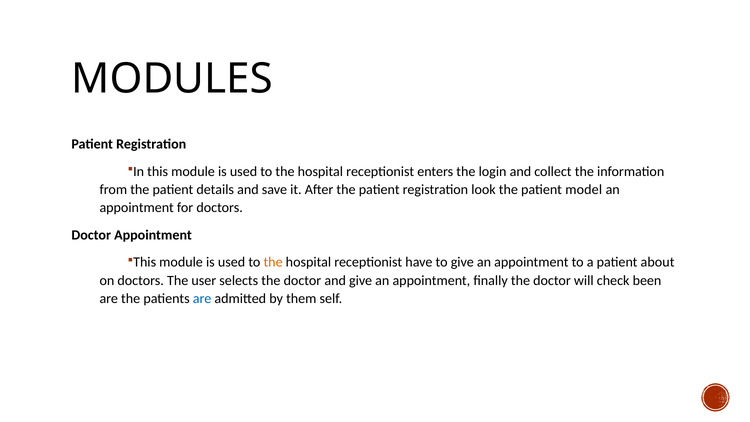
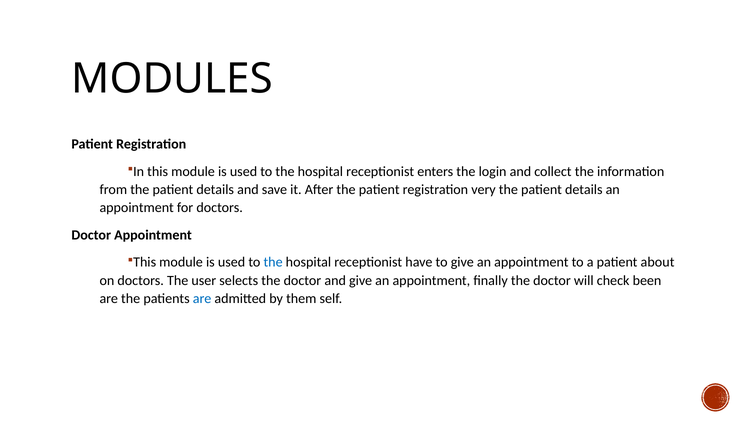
look: look -> very (484, 189)
model: model -> details (584, 189)
the colour: orange -> blue (273, 262)
